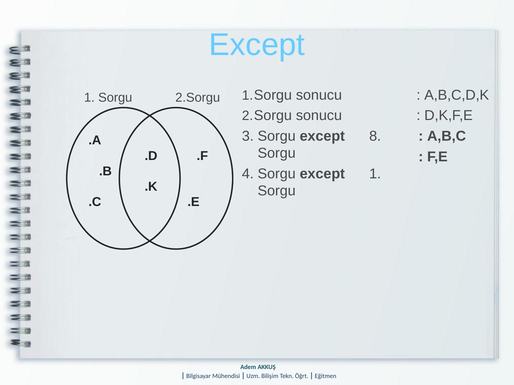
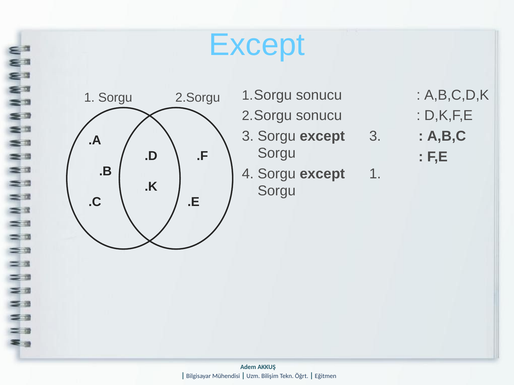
except 8: 8 -> 3 (375, 136)
